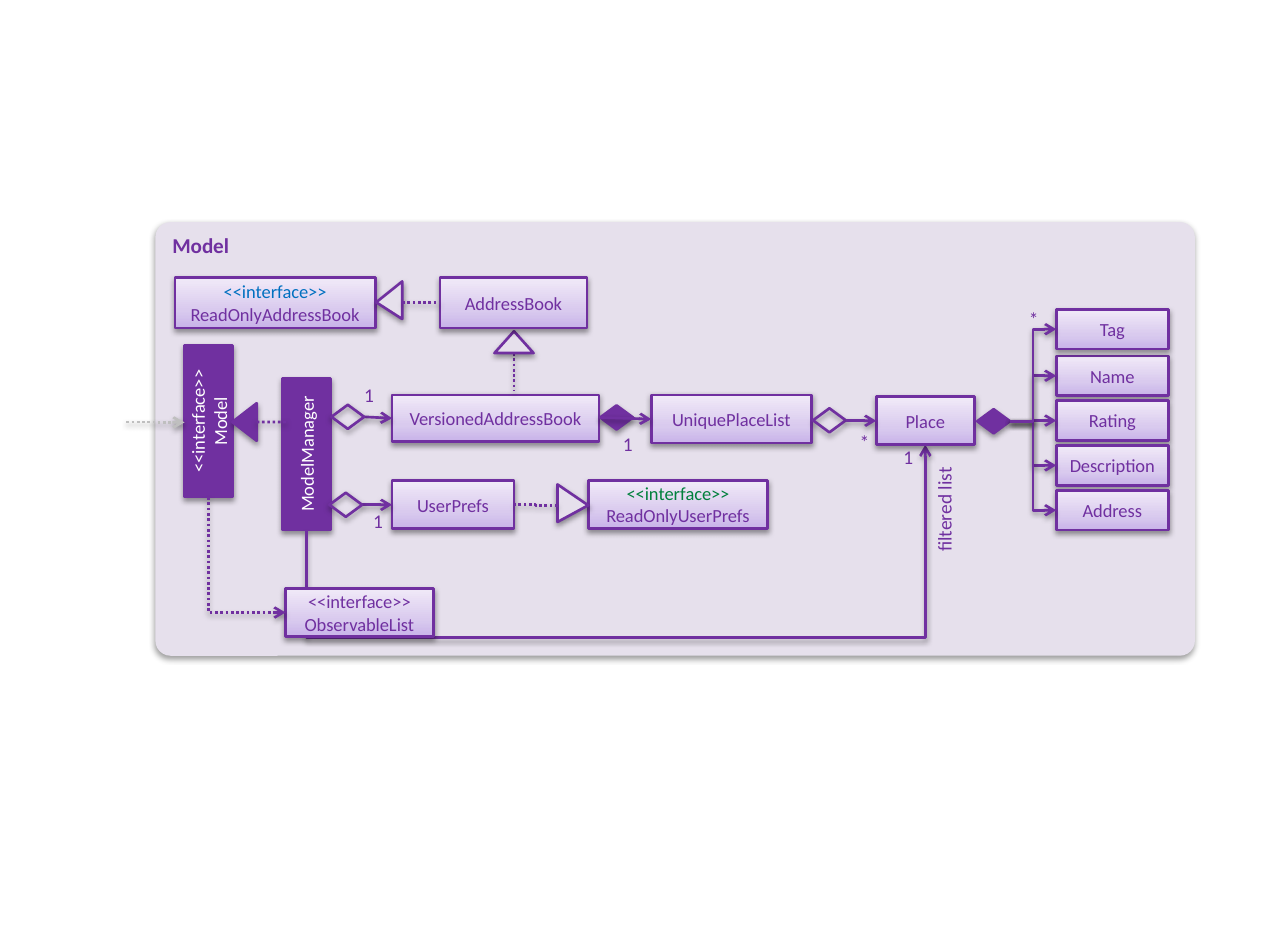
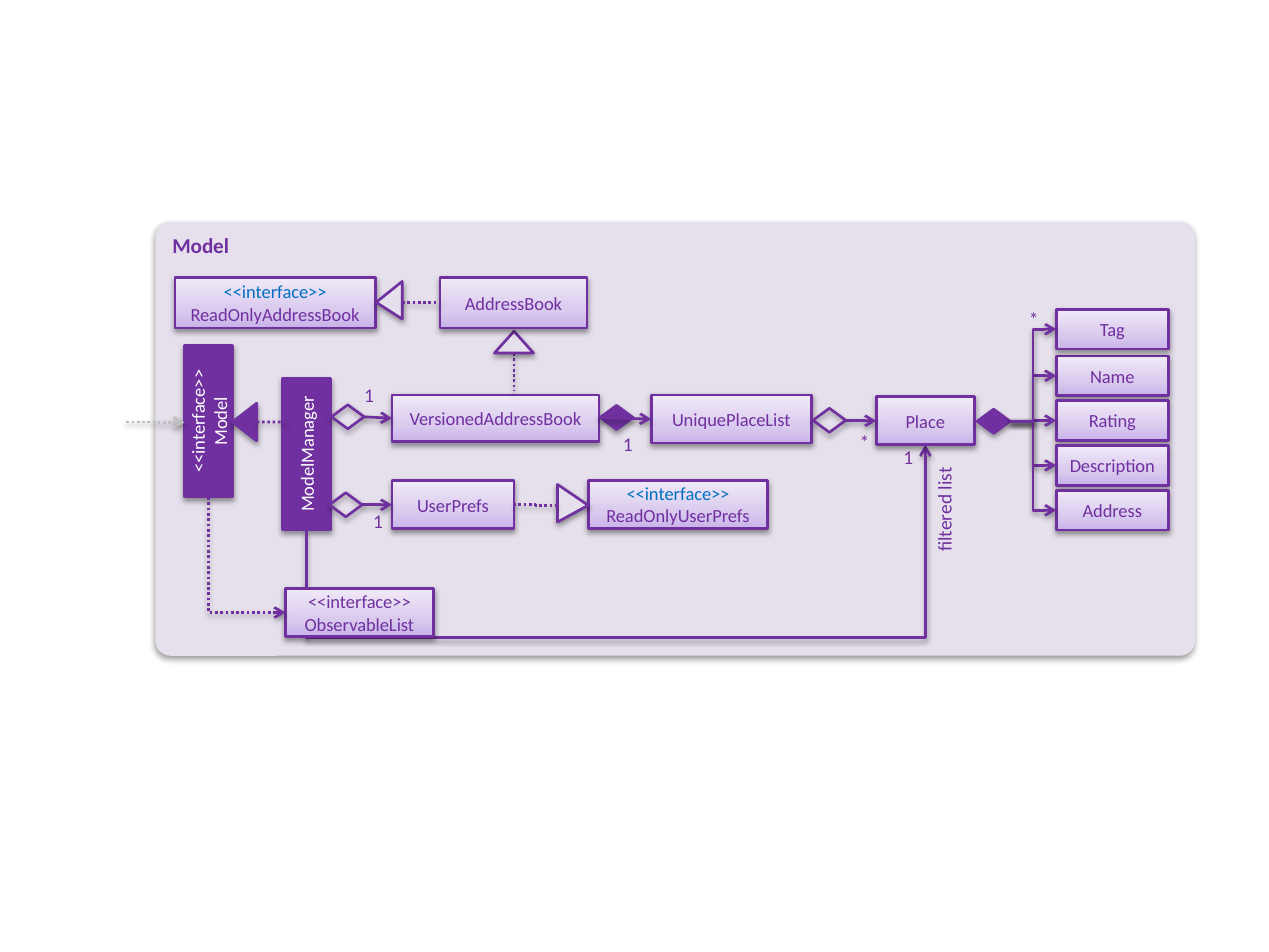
<<interface>> colour: green -> blue (678, 495)
